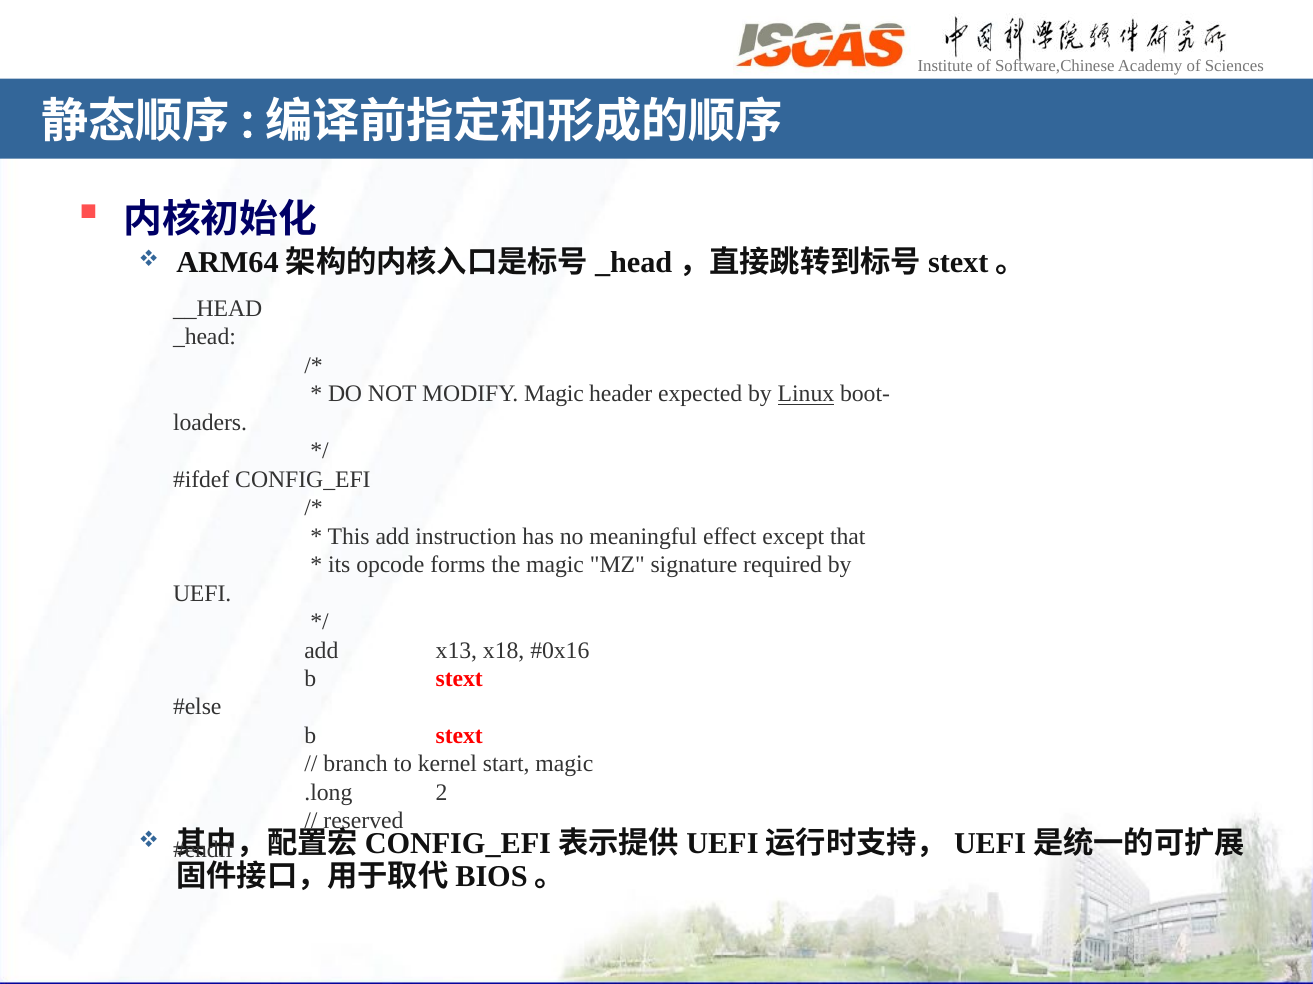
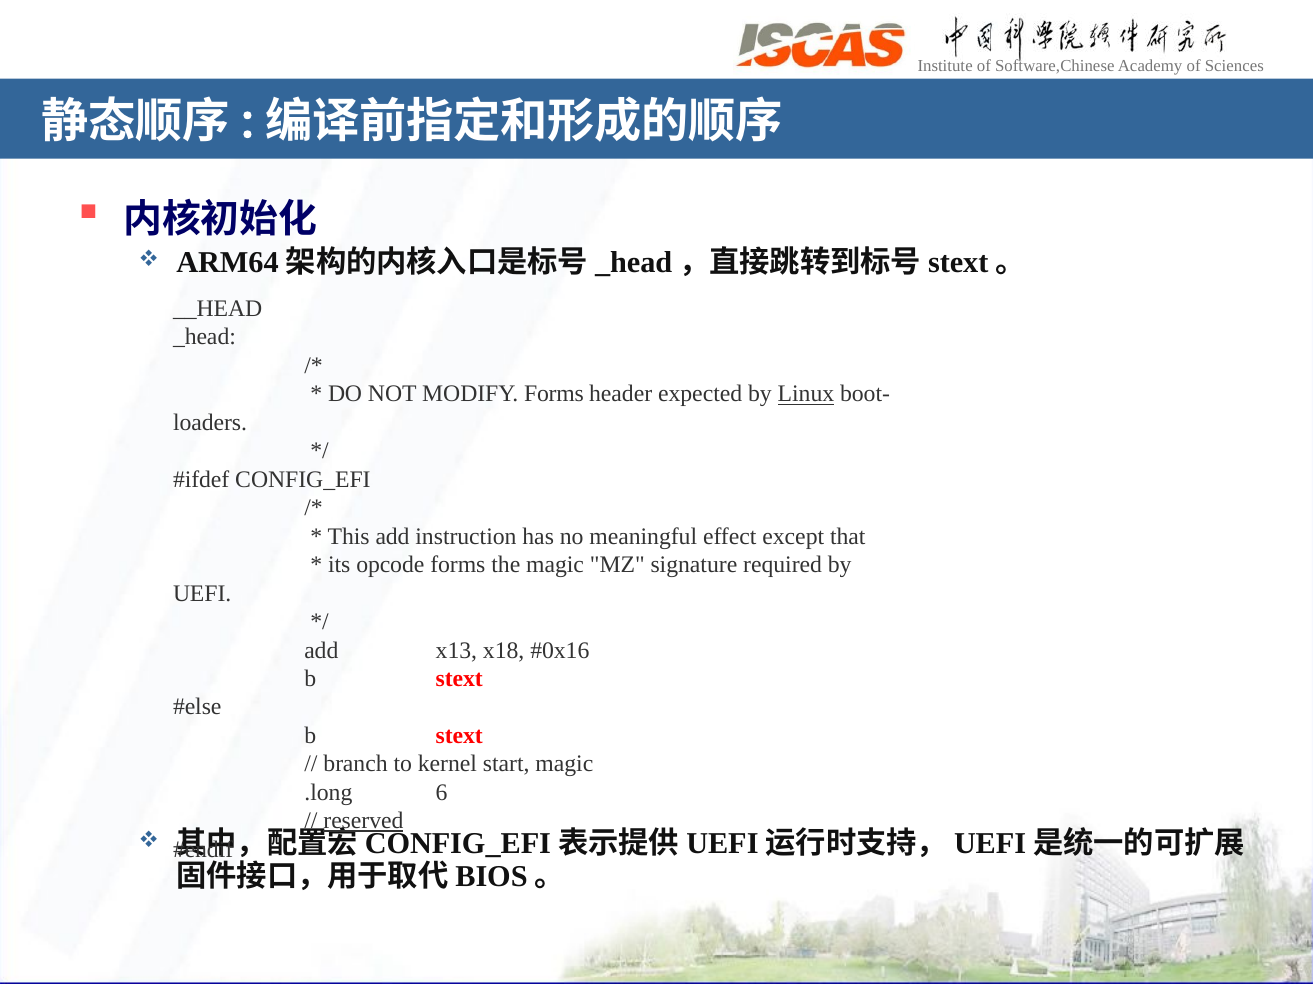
MODIFY Magic: Magic -> Forms (554, 394)
2: 2 -> 6 (442, 793)
reserved underline: none -> present (363, 822)
